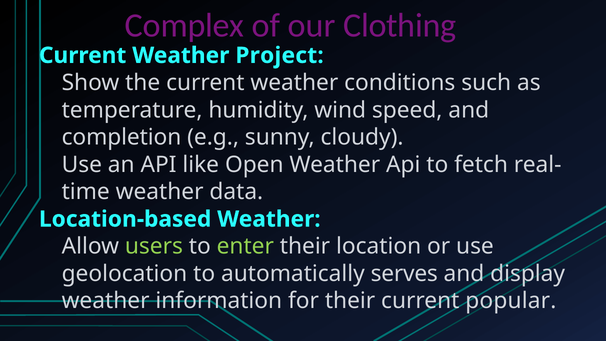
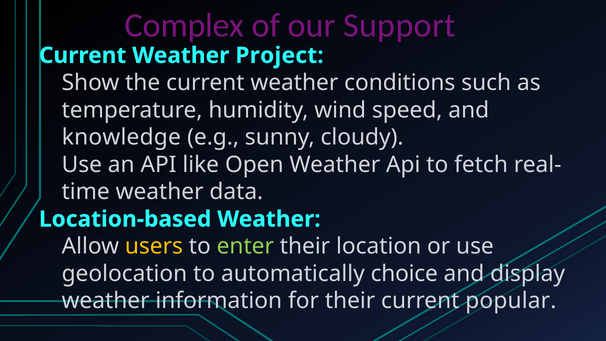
Clothing: Clothing -> Support (399, 25)
completion: completion -> knowledge (121, 137)
users colour: light green -> yellow (154, 246)
serves: serves -> choice (404, 274)
